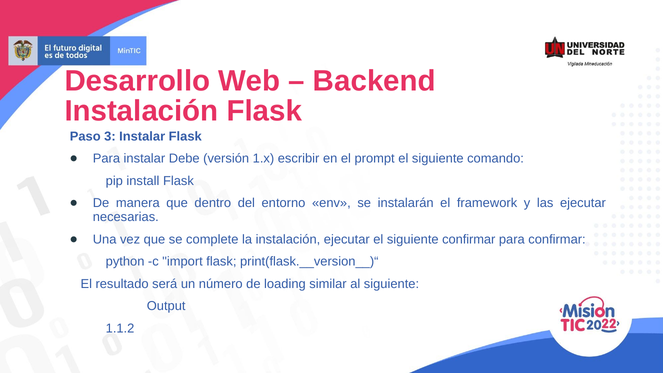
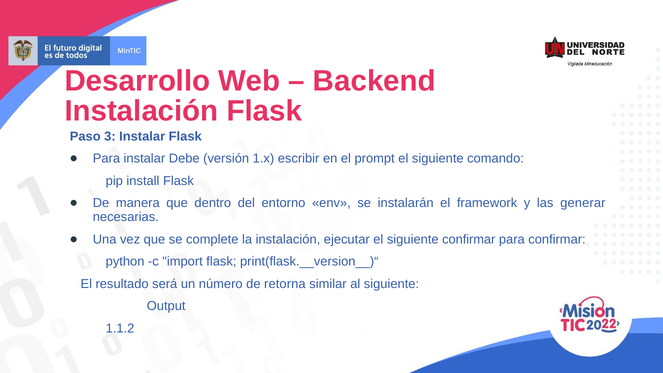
las ejecutar: ejecutar -> generar (583, 203)
loading: loading -> retorna (285, 284)
